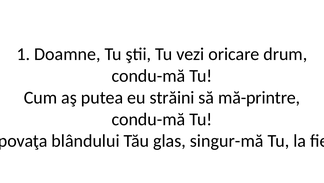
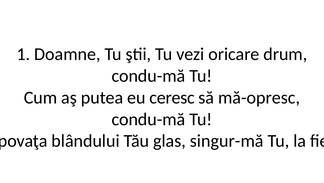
străini: străini -> ceresc (172, 97)
mă-printre: mă-printre -> mă-opresc (259, 97)
